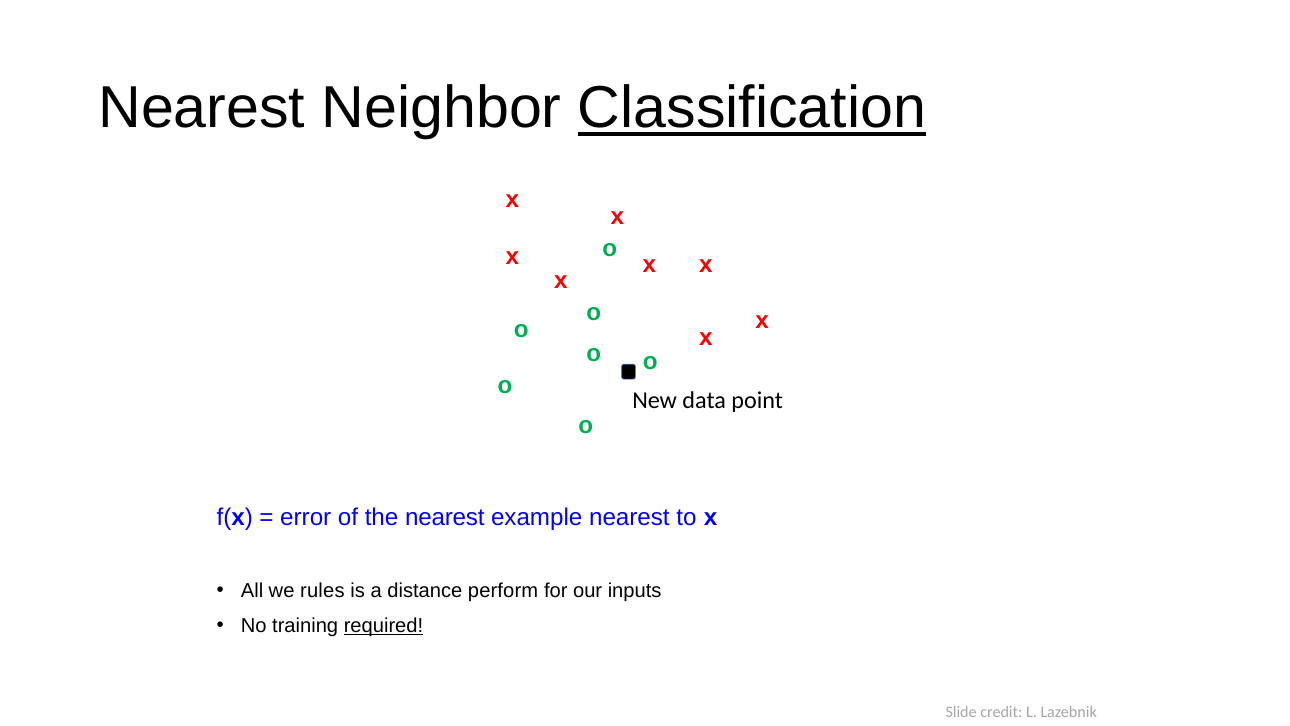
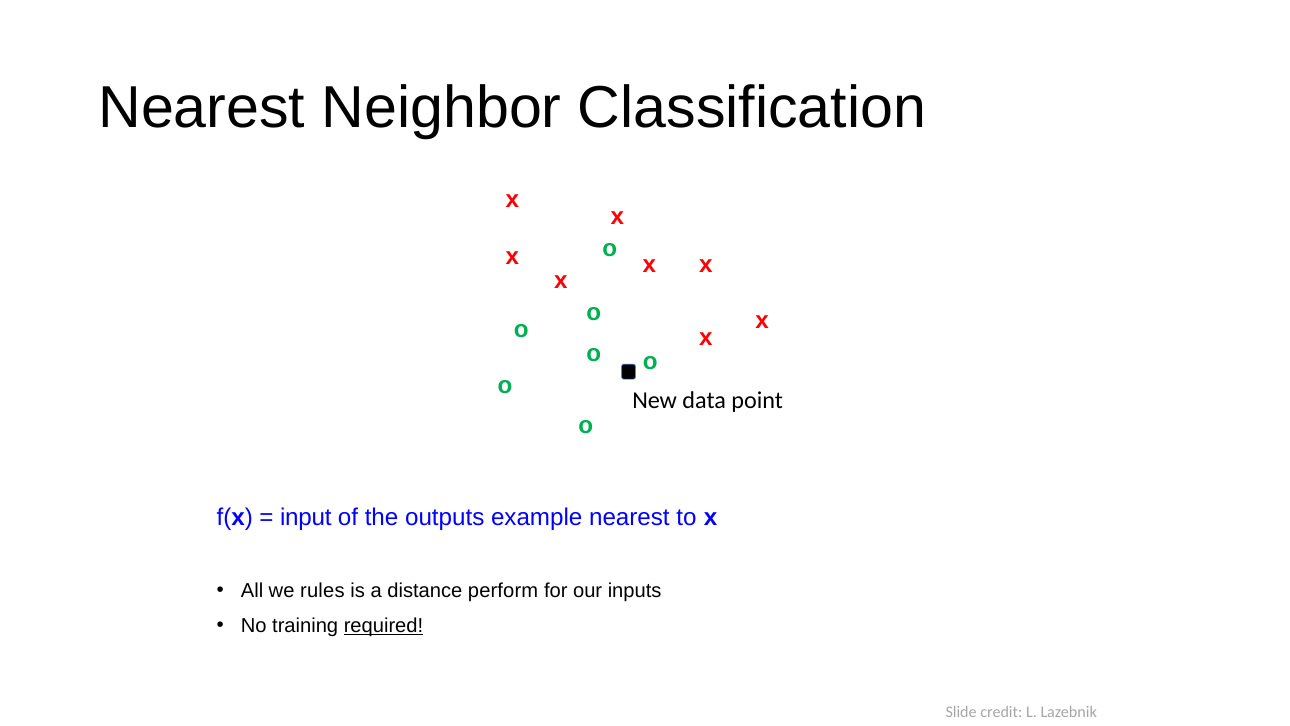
Classification underline: present -> none (752, 108)
error: error -> input (306, 518)
the nearest: nearest -> outputs (445, 518)
